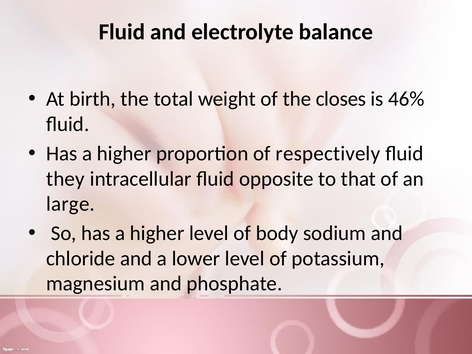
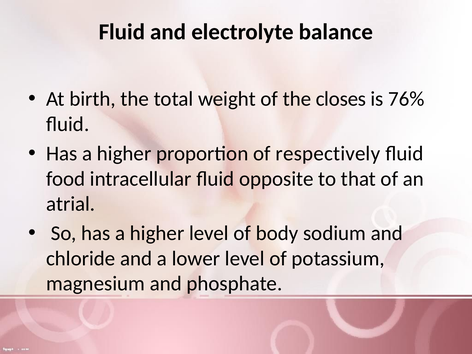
46%: 46% -> 76% (406, 99)
they: they -> food (66, 179)
large: large -> atrial (71, 204)
